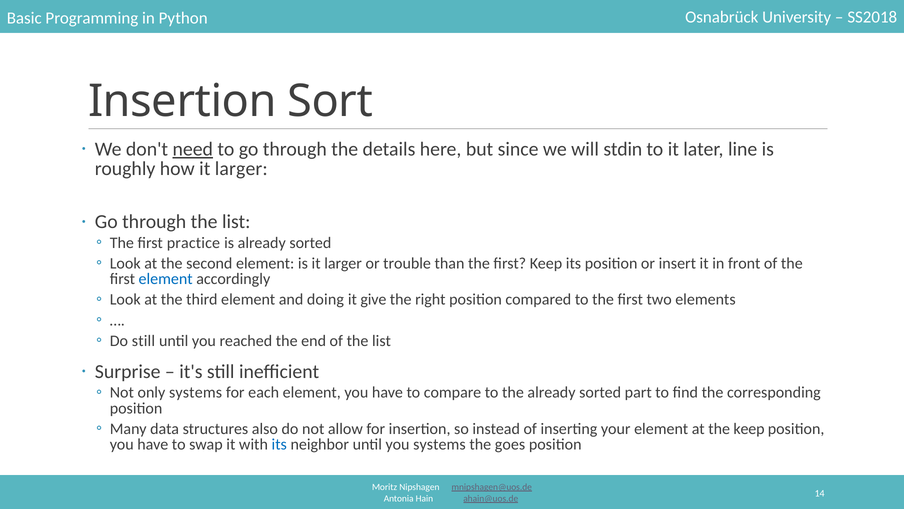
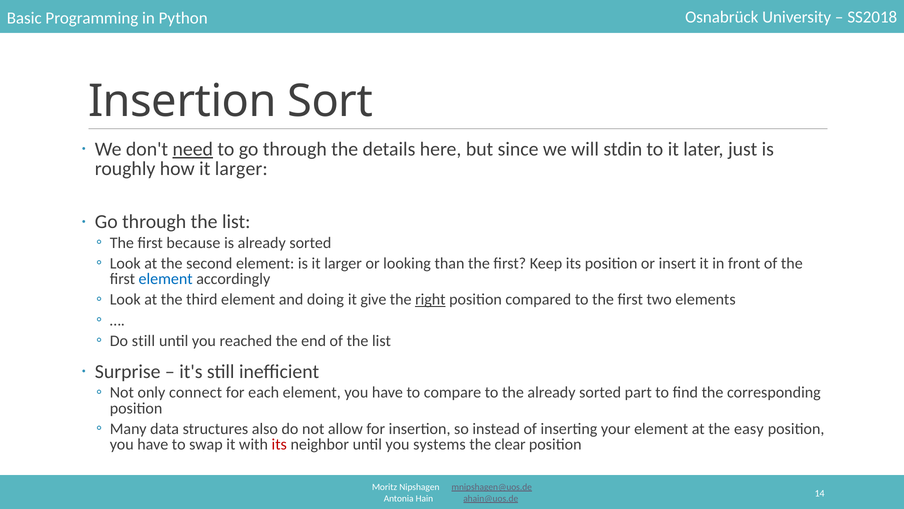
line: line -> just (743, 149)
practice: practice -> because (193, 243)
trouble: trouble -> looking (407, 263)
right underline: none -> present (430, 299)
only systems: systems -> connect (196, 392)
the keep: keep -> easy (749, 428)
its colour: blue -> red (279, 444)
goes: goes -> clear (510, 444)
